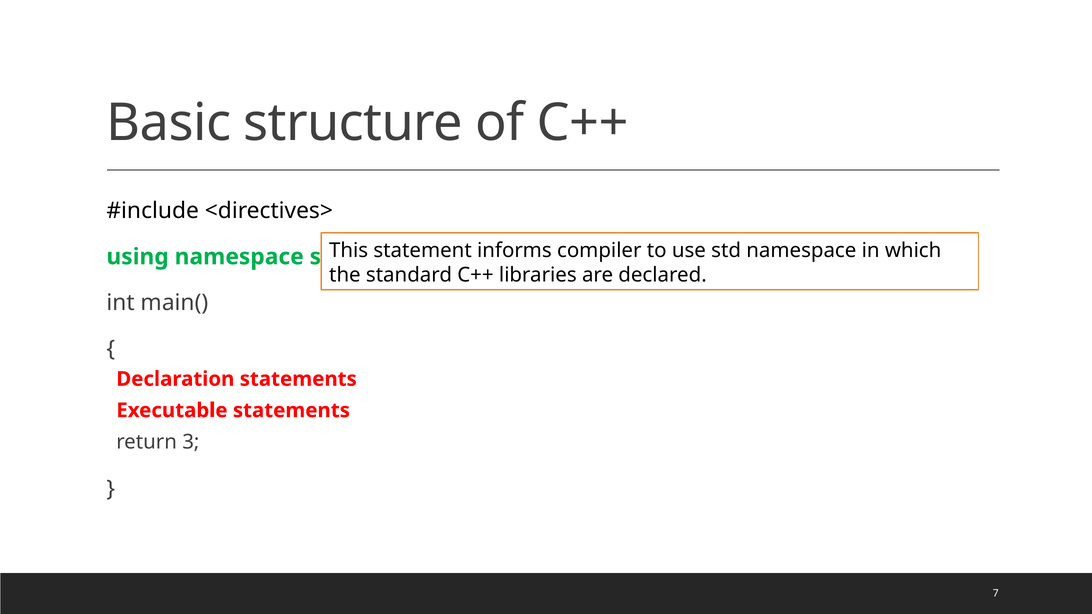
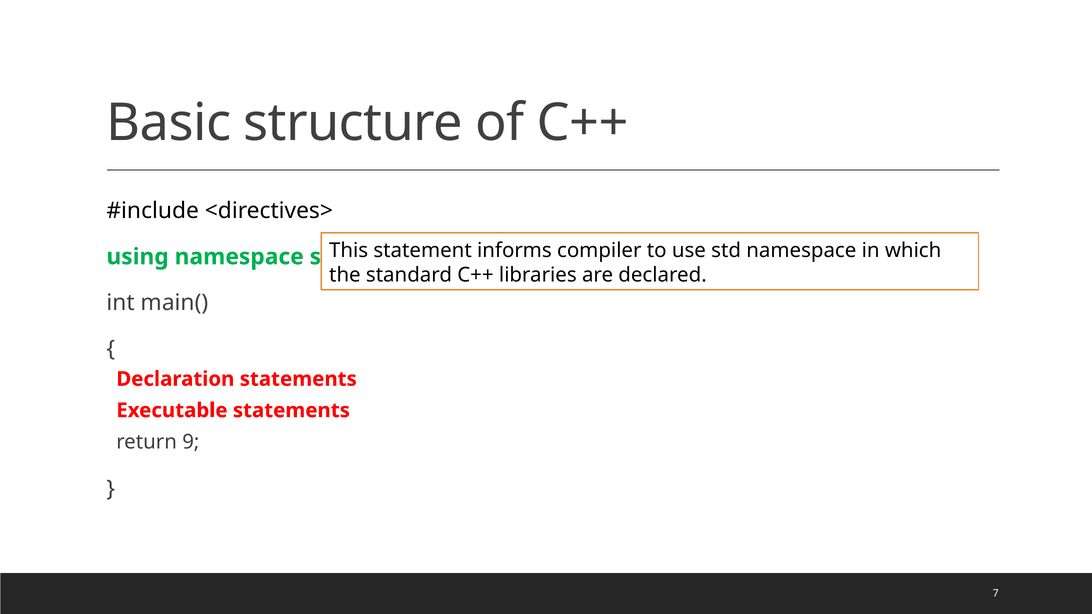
3: 3 -> 9 (191, 442)
